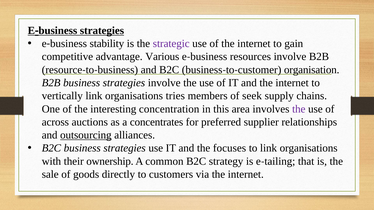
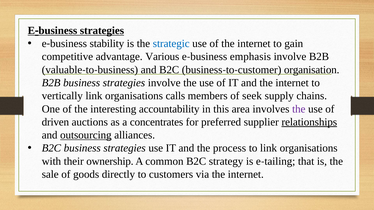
strategic colour: purple -> blue (171, 44)
resources: resources -> emphasis (250, 57)
resource: resource -> valuable (62, 70)
tries: tries -> calls (175, 96)
concentration: concentration -> accountability (169, 109)
across: across -> driven (55, 122)
relationships underline: none -> present (309, 122)
focuses: focuses -> process (230, 148)
